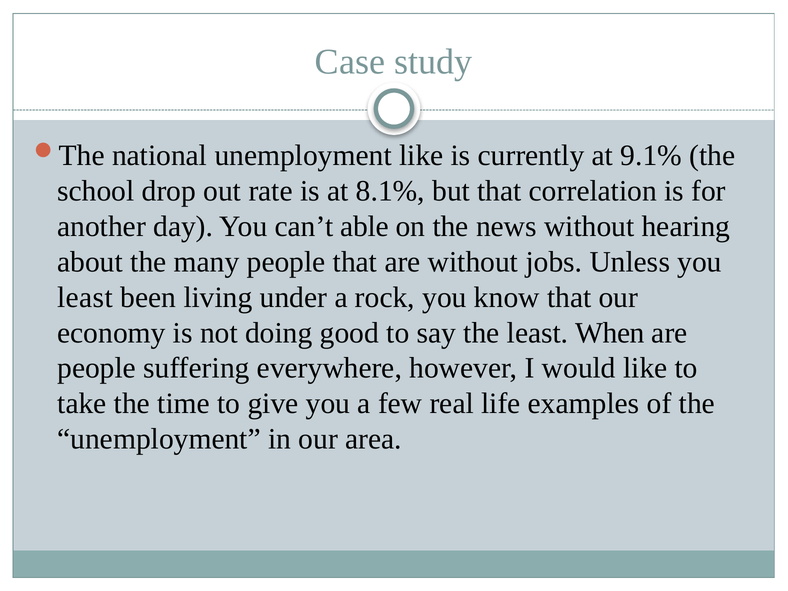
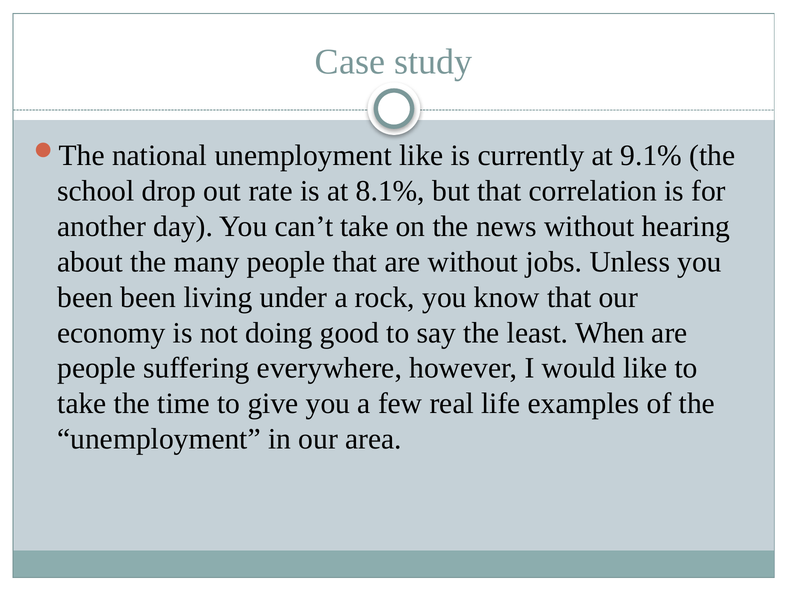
can’t able: able -> take (365, 226)
least: least -> been (85, 297)
